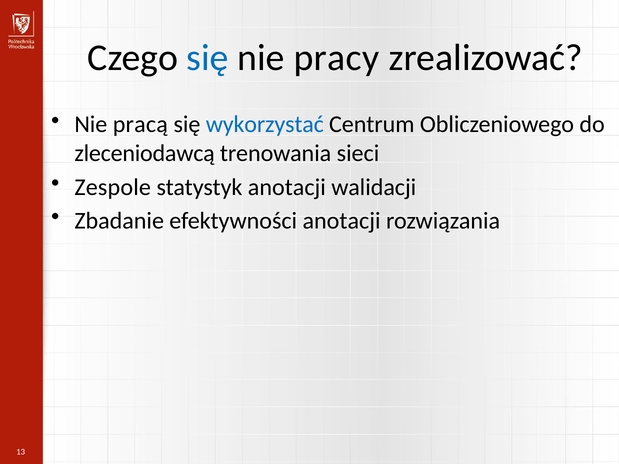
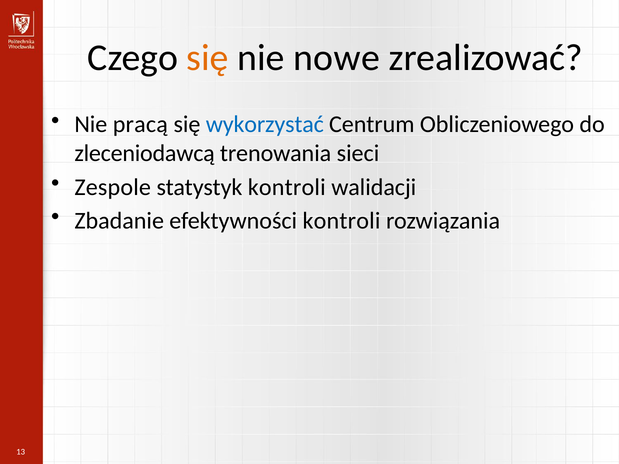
się colour: blue -> orange (208, 58)
pracy: pracy -> nowe (337, 58)
statystyk anotacji: anotacji -> kontroli (287, 187)
efektywności anotacji: anotacji -> kontroli (341, 221)
